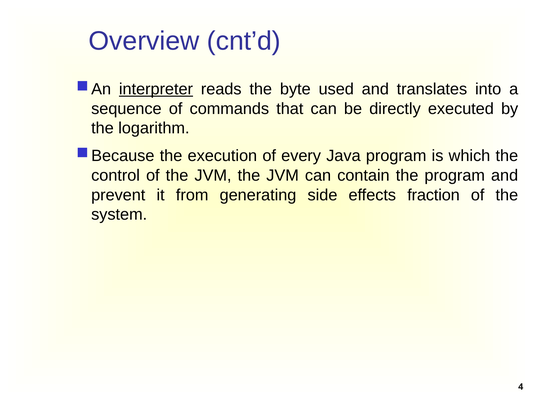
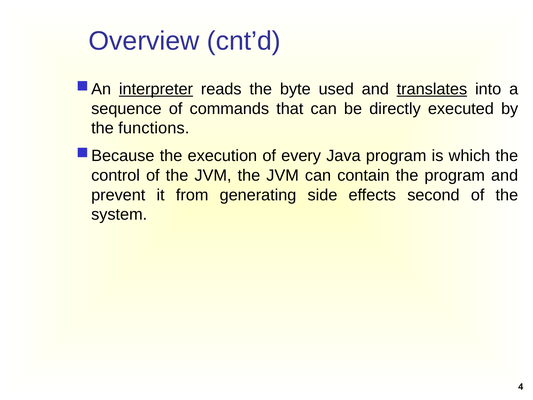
translates underline: none -> present (432, 89)
logarithm: logarithm -> functions (154, 128)
fraction: fraction -> second (433, 195)
